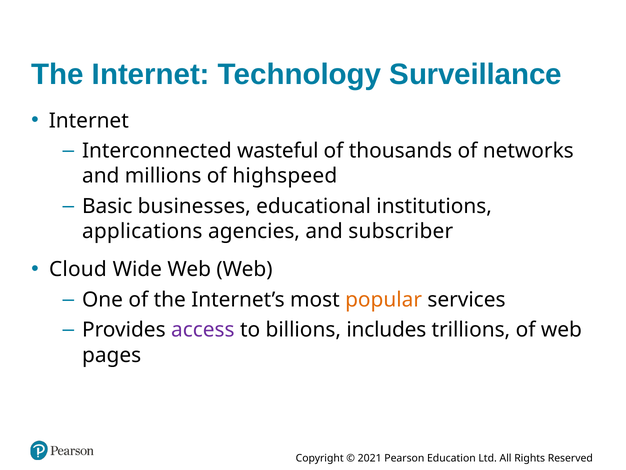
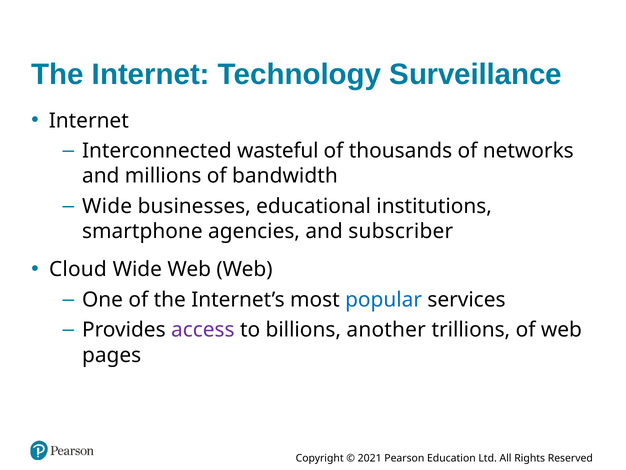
highspeed: highspeed -> bandwidth (285, 176)
Basic: Basic -> Wide (107, 206)
applications: applications -> smartphone (142, 231)
popular colour: orange -> blue (384, 299)
includes: includes -> another (386, 330)
